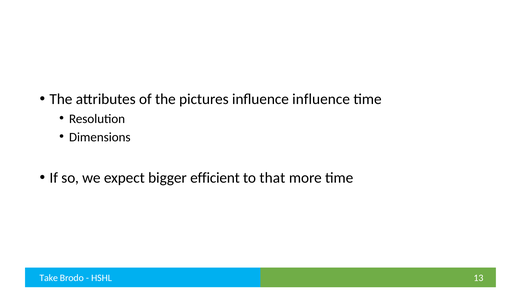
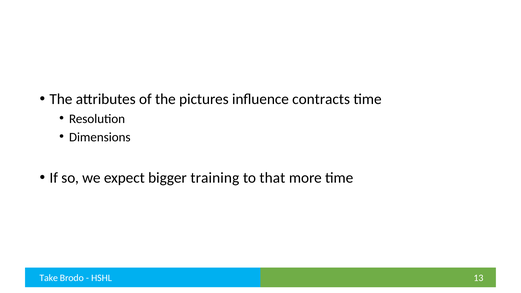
influence influence: influence -> contracts (321, 99)
efficient: efficient -> training (215, 178)
